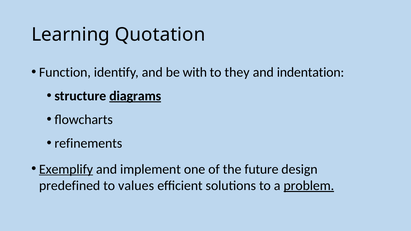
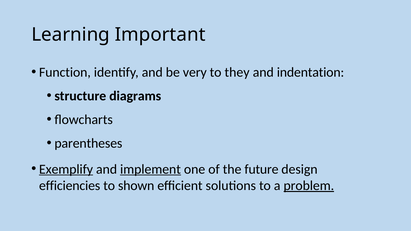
Quotation: Quotation -> Important (160, 35)
with: with -> very (195, 72)
diagrams underline: present -> none (135, 96)
refinements: refinements -> parentheses (88, 143)
implement underline: none -> present (150, 169)
predefined: predefined -> efficiencies (70, 186)
values: values -> shown (136, 186)
